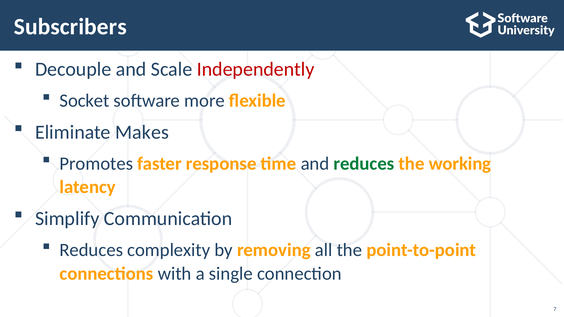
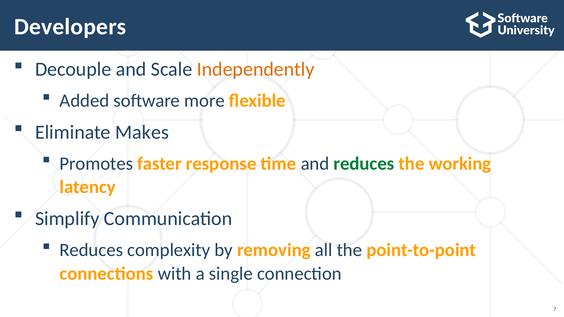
Subscribers: Subscribers -> Developers (70, 27)
Independently colour: red -> orange (256, 69)
Socket: Socket -> Added (84, 101)
